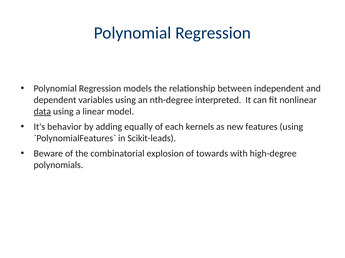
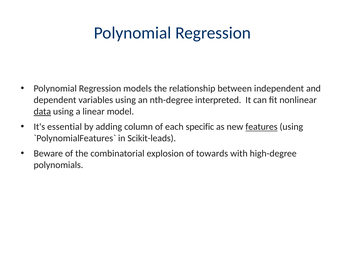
behavior: behavior -> essential (65, 127)
equally: equally -> column (139, 127)
kernels: kernels -> specific (200, 127)
features underline: none -> present (261, 127)
